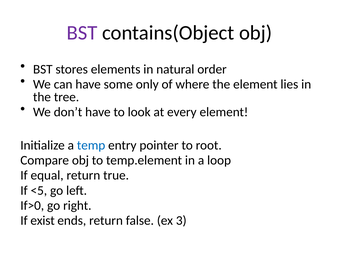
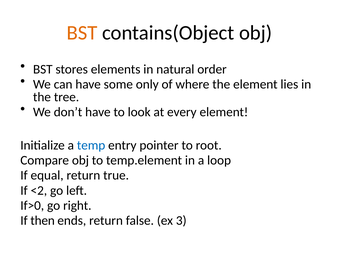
BST colour: purple -> orange (82, 33)
<5: <5 -> <2 (39, 191)
exist: exist -> then (43, 221)
